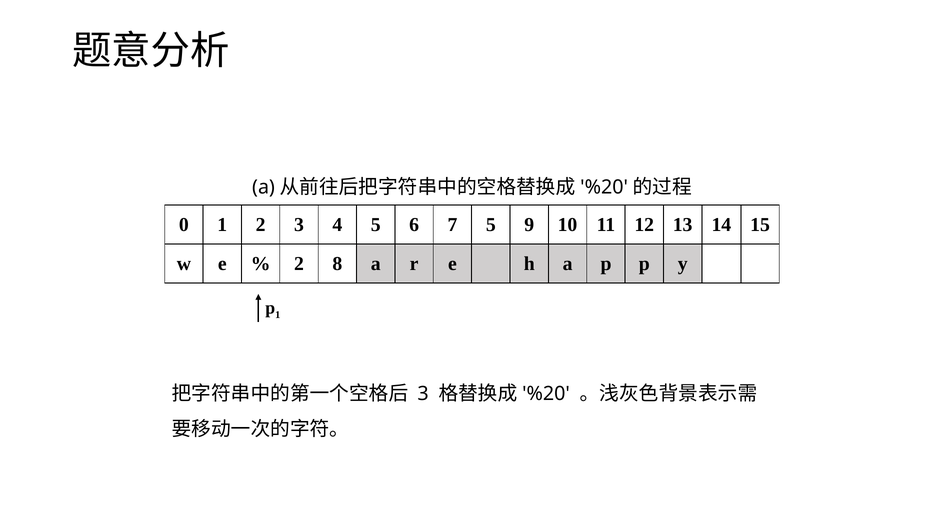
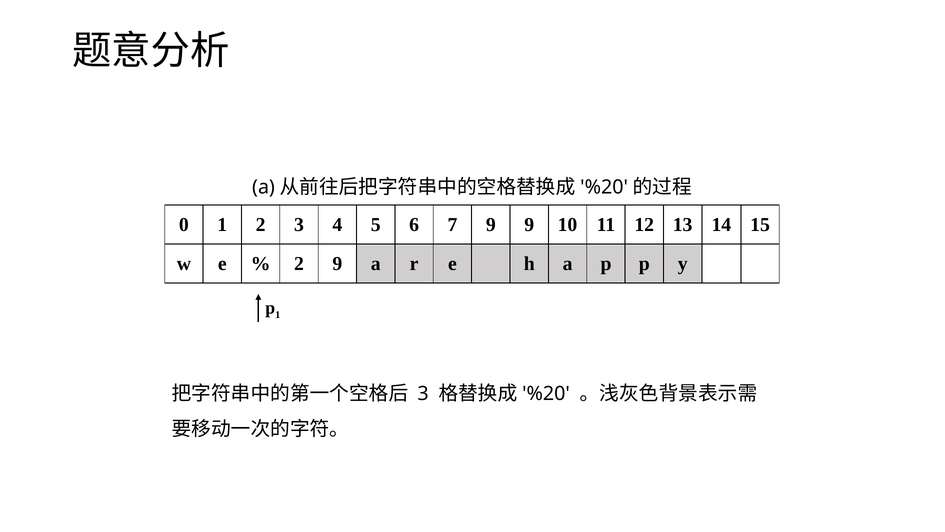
7 5: 5 -> 9 (491, 224)
2 8: 8 -> 9 (337, 263)
